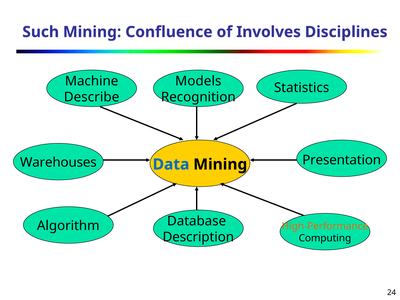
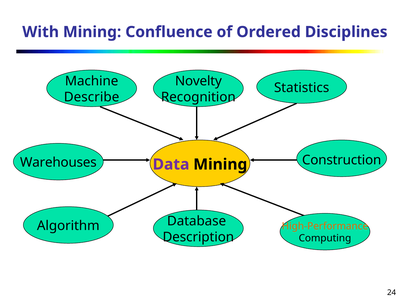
Such: Such -> With (41, 32)
Involves: Involves -> Ordered (269, 32)
Models: Models -> Novelty (198, 81)
Presentation: Presentation -> Construction (342, 160)
Data colour: blue -> purple (171, 164)
